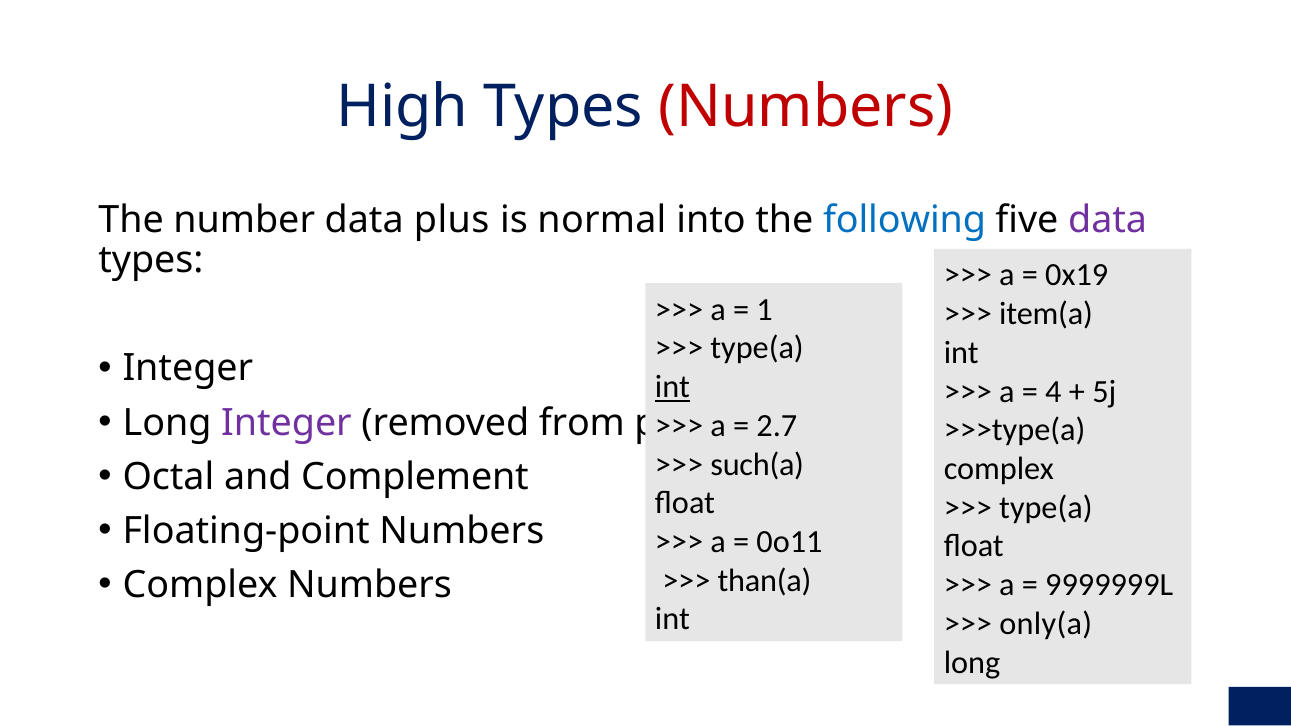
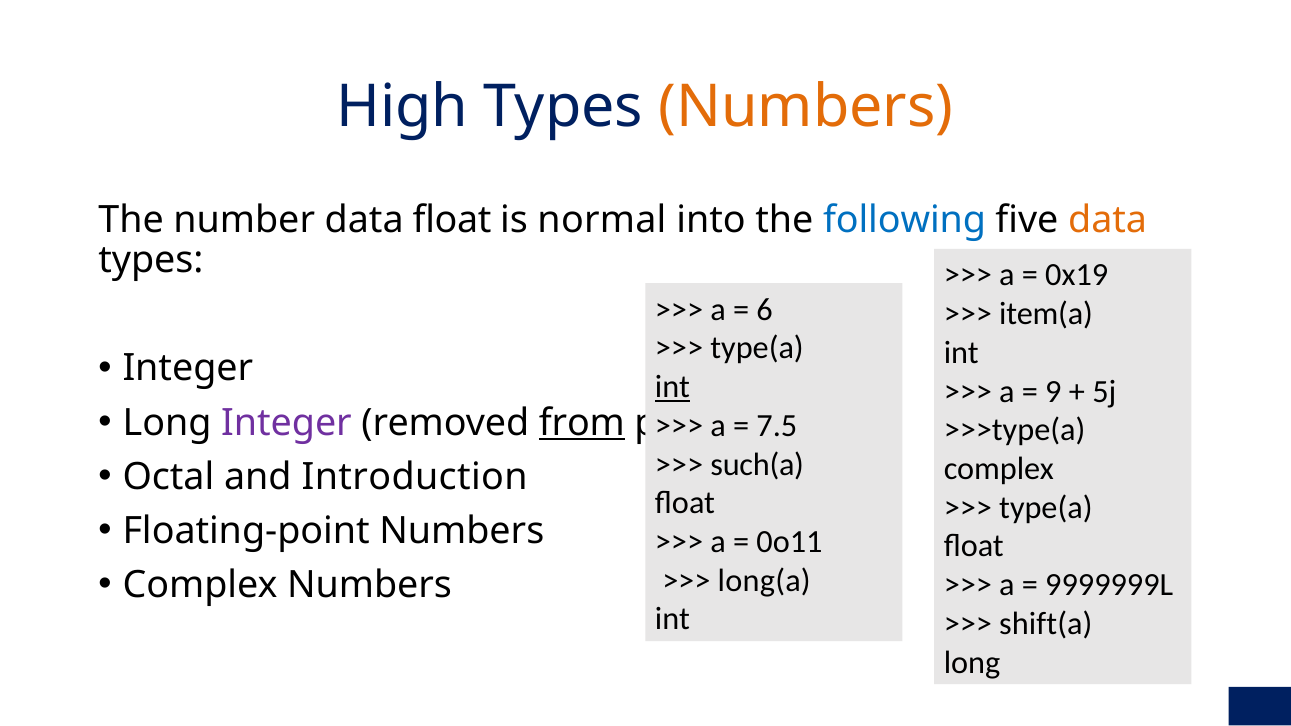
Numbers colour: red -> orange (806, 107)
data plus: plus -> float (452, 220)
data colour: purple -> orange (1108, 220)
1: 1 -> 6 (765, 310)
4: 4 -> 9 (1053, 391)
from underline: none -> present (582, 423)
2.7: 2.7 -> 7.5 (777, 426)
Complement: Complement -> Introduction (415, 477)
than(a: than(a -> long(a (764, 581)
only(a: only(a -> shift(a (1046, 624)
